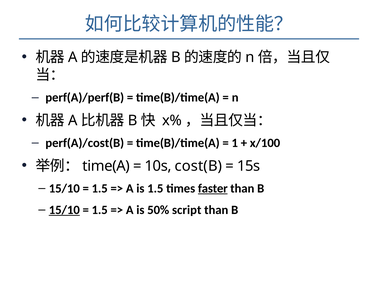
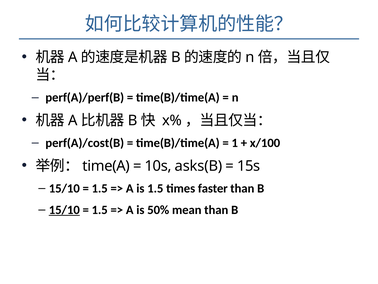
cost(B: cost(B -> asks(B (199, 166)
faster underline: present -> none (213, 188)
script: script -> mean (187, 210)
